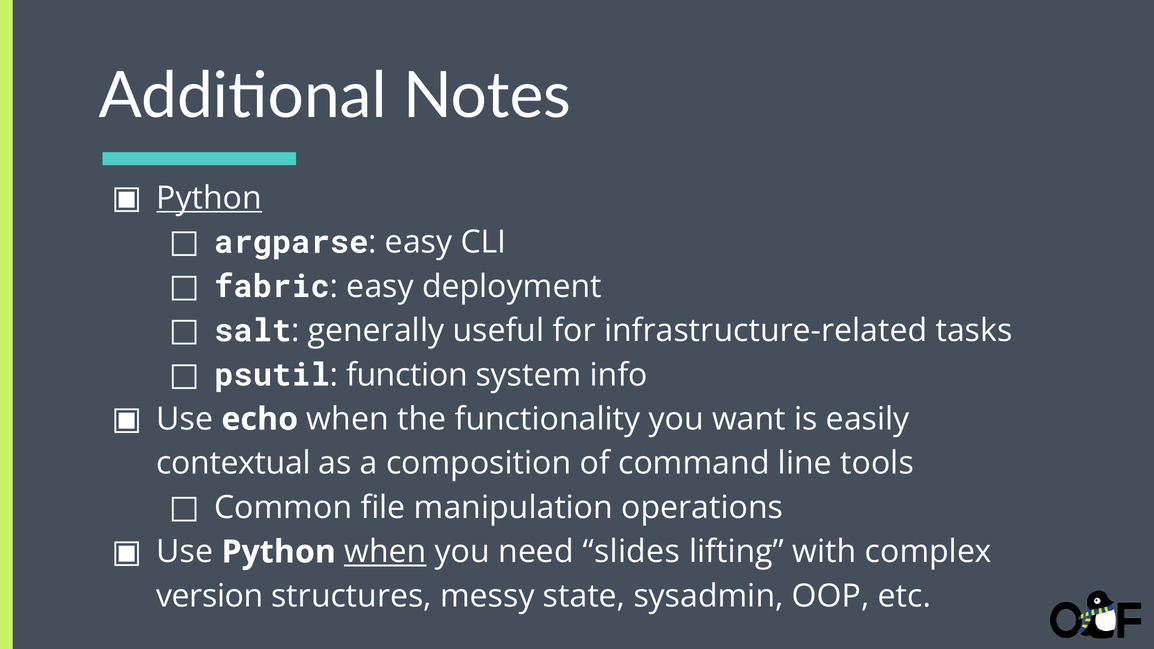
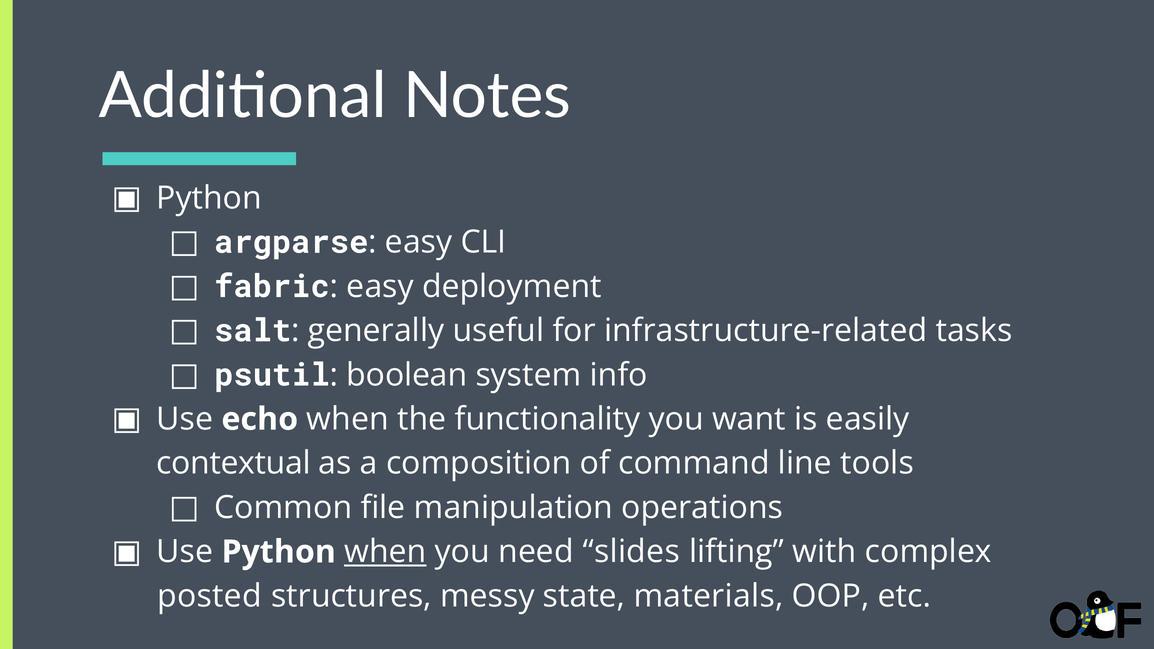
Python underline: present -> none (209, 198)
function: function -> boolean (407, 375)
version: version -> posted (209, 596)
sysadmin: sysadmin -> materials (708, 596)
